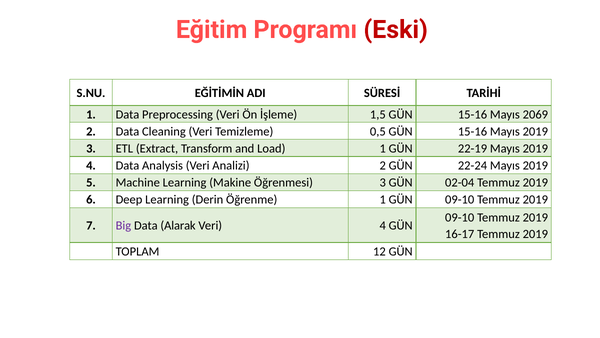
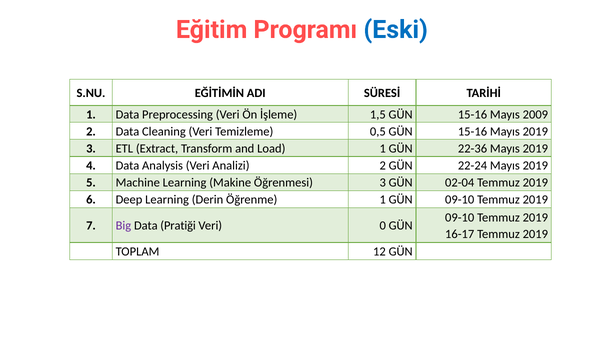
Eski colour: red -> blue (396, 30)
2069: 2069 -> 2009 (535, 114)
22-19: 22-19 -> 22-36 (473, 148)
Alarak: Alarak -> Pratiği (178, 225)
Veri 4: 4 -> 0 (383, 225)
